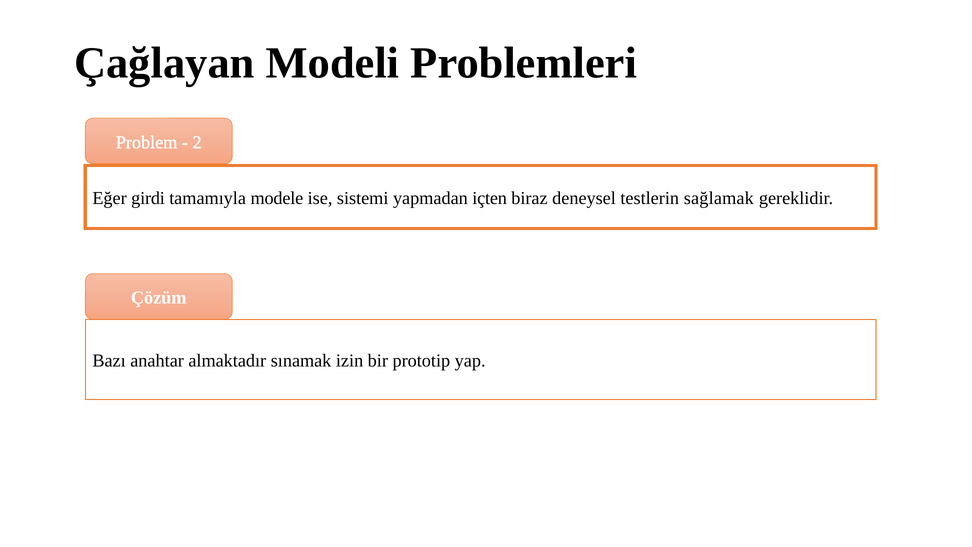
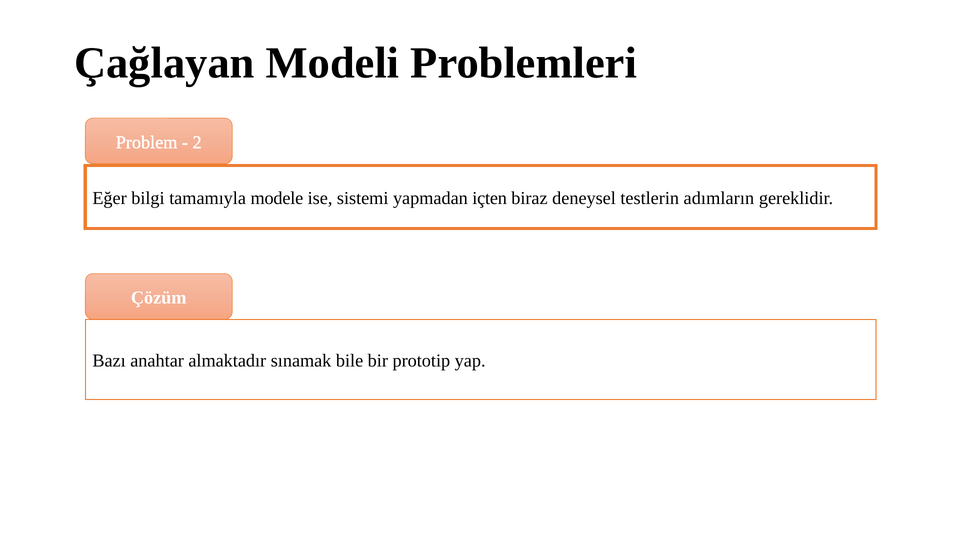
girdi: girdi -> bilgi (148, 198)
sağlamak: sağlamak -> adımların (719, 198)
izin: izin -> bile (350, 361)
